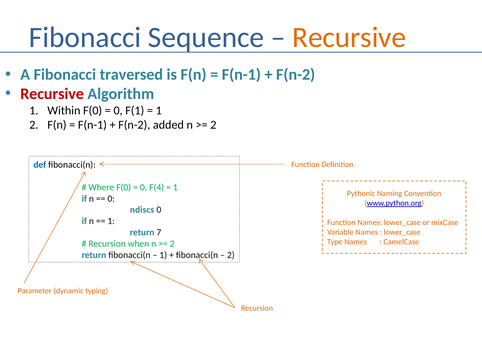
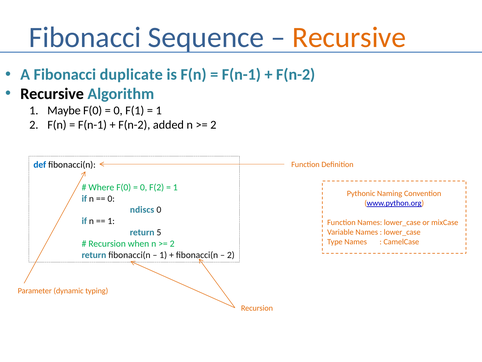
traversed: traversed -> duplicate (131, 74)
Recursive colour: red -> black (52, 94)
Within: Within -> Maybe (64, 110)
F(4: F(4 -> F(2 (157, 187)
7: 7 -> 5 (159, 232)
